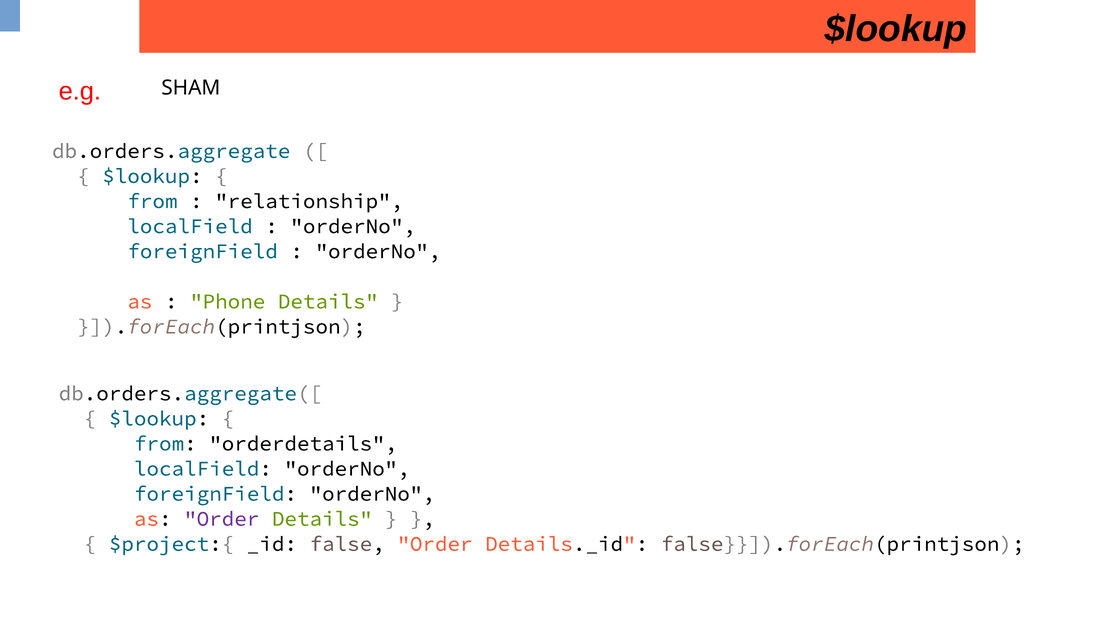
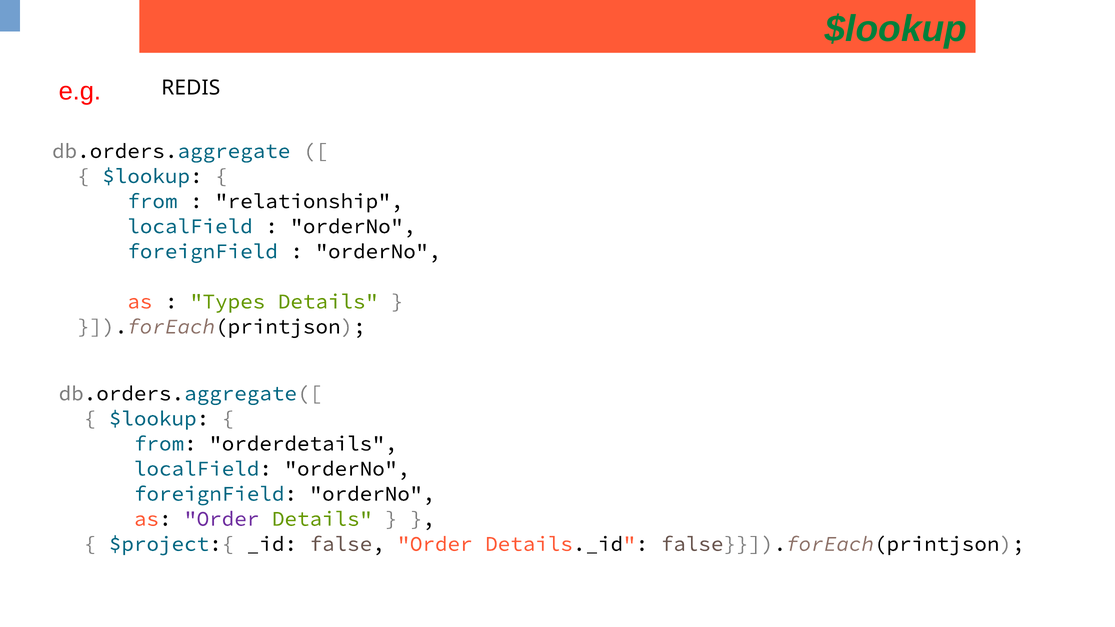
$lookup colour: black -> green (896, 29)
SHAM: SHAM -> REDIS (191, 88)
Phone: Phone -> Types (228, 302)
